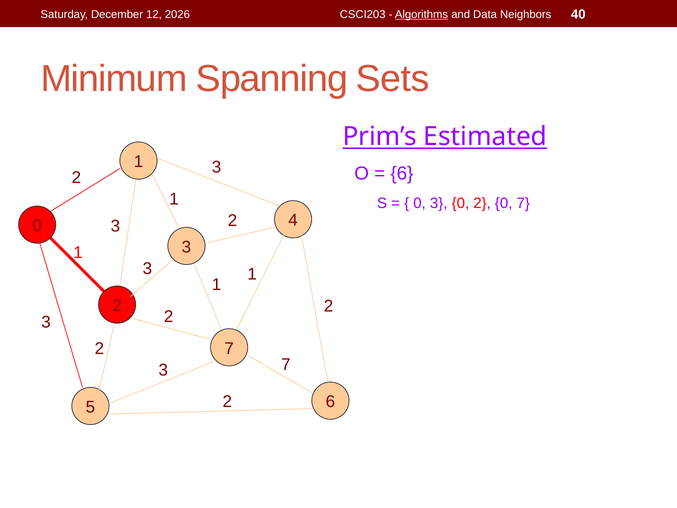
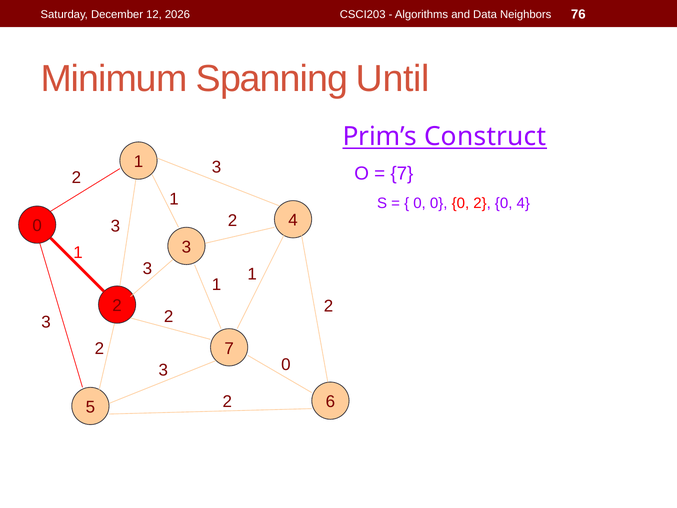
Algorithms underline: present -> none (422, 14)
40: 40 -> 76 (578, 14)
Sets: Sets -> Until (393, 79)
Estimated: Estimated -> Construct (485, 136)
6: 6 -> 7 (402, 173)
3: 3 -> 0 (439, 203)
0 7: 7 -> 4 (523, 203)
3 7: 7 -> 0 (286, 364)
